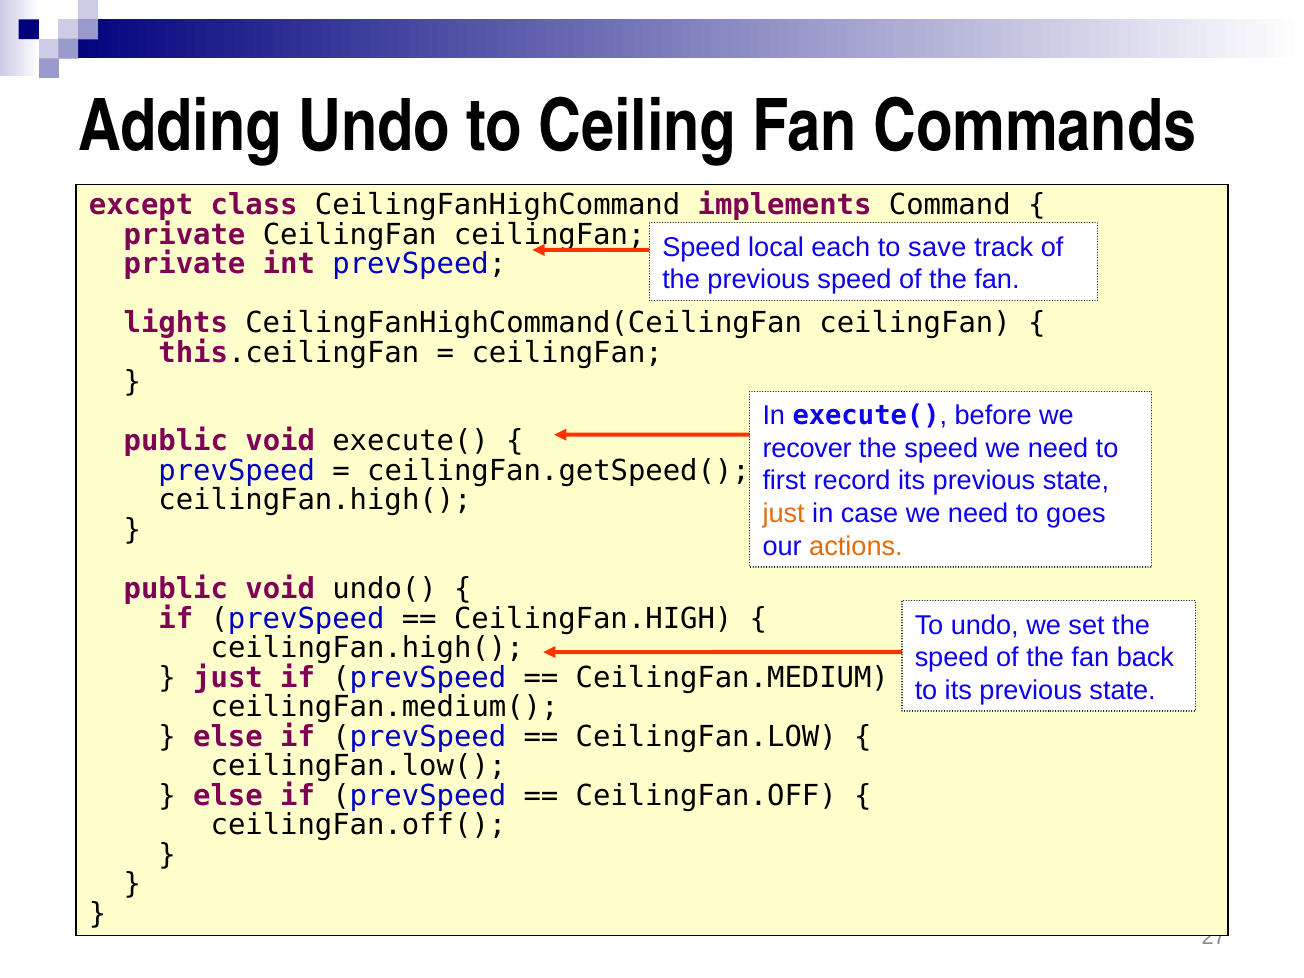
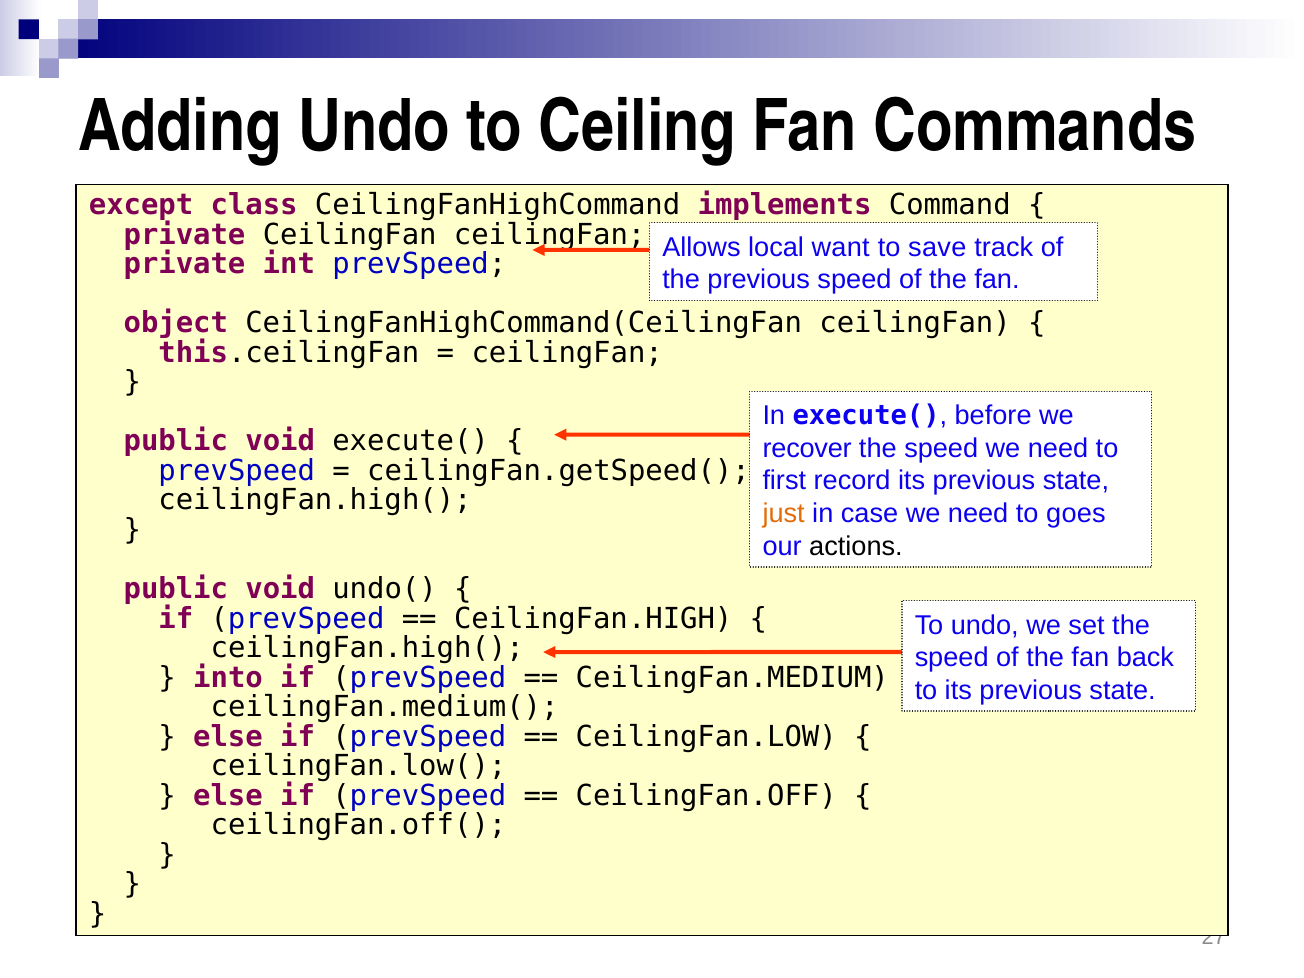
Speed: Speed -> Allows (701, 247)
each: each -> want (841, 247)
lights: lights -> object (176, 323)
actions colour: orange -> black (856, 546)
just: just -> into (228, 678)
